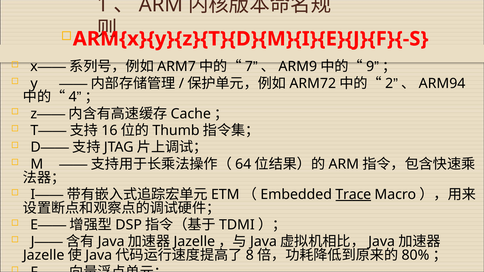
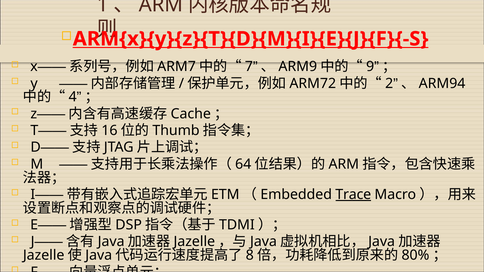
ARM{x}{y}{z}{T}{D}{M}{I}{E}{J}{F}{-S underline: none -> present (251, 39)
